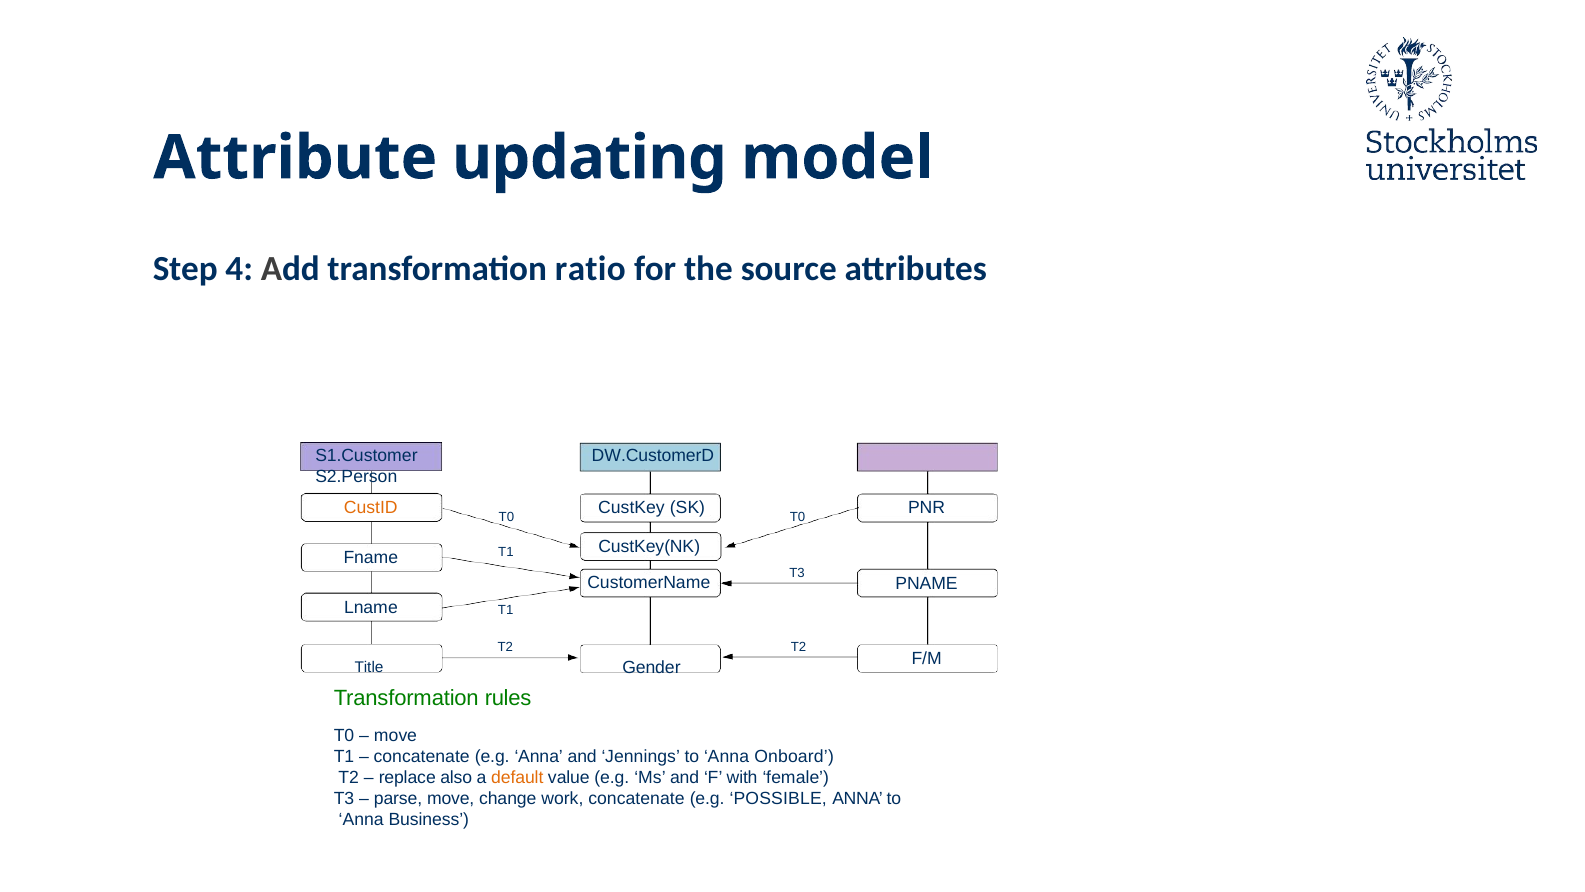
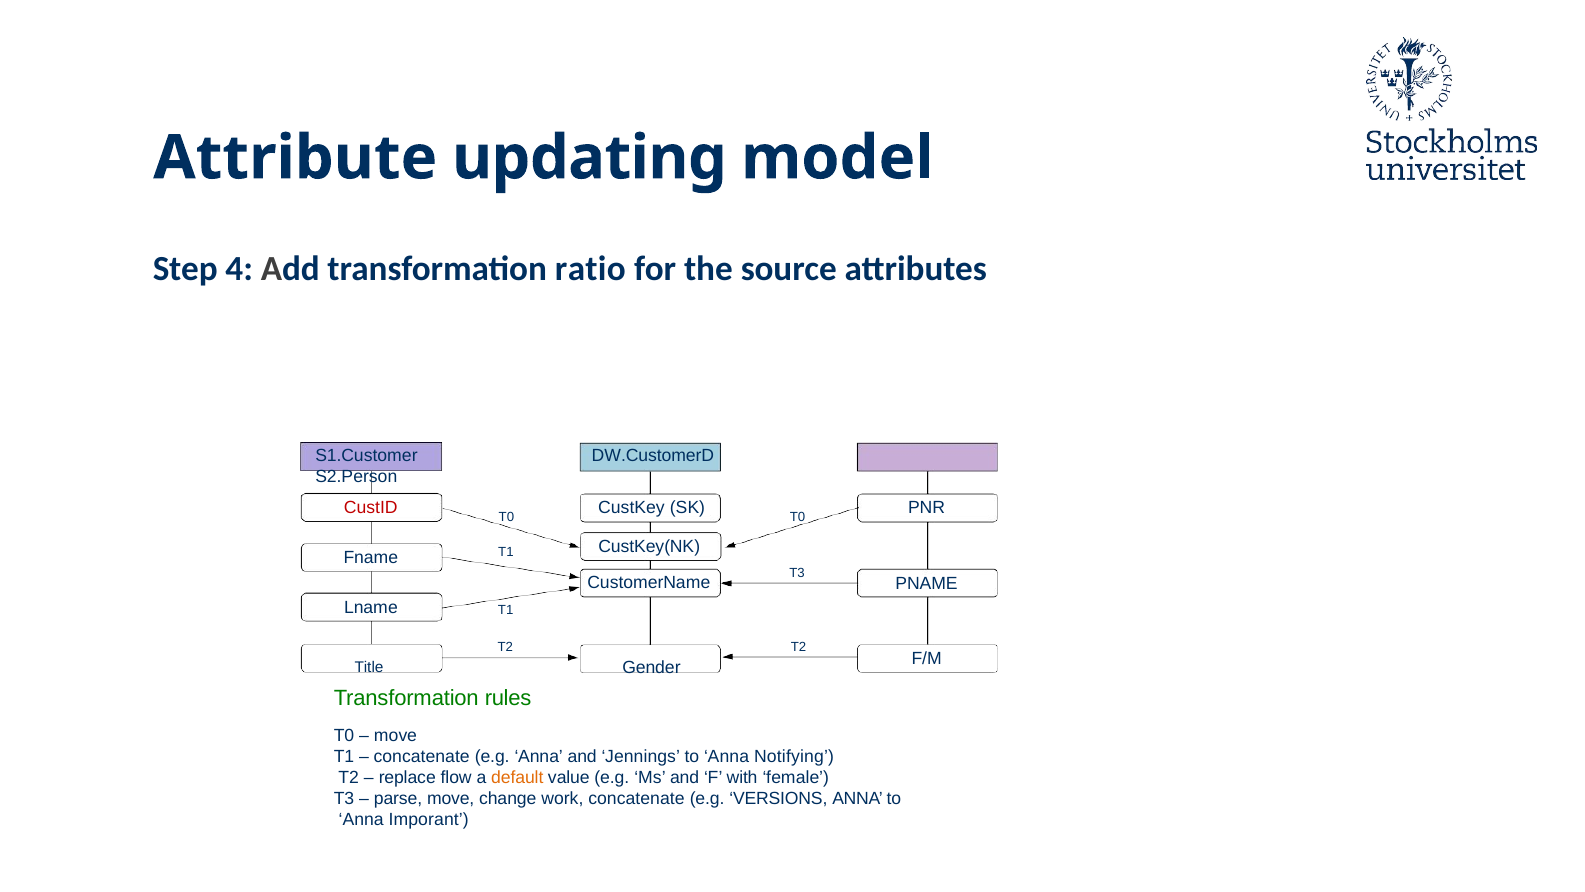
CustID colour: orange -> red (371, 508)
Onboard: Onboard -> Notifying (794, 756)
also: also -> flow (456, 777)
POSSIBLE: POSSIBLE -> VERSIONS (778, 798)
Business: Business -> Imporant (429, 819)
